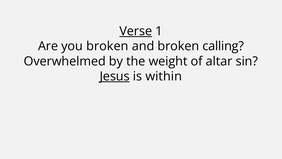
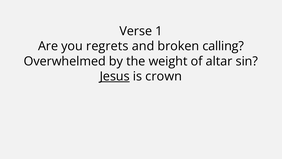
Verse underline: present -> none (136, 31)
you broken: broken -> regrets (107, 46)
within: within -> crown (164, 76)
